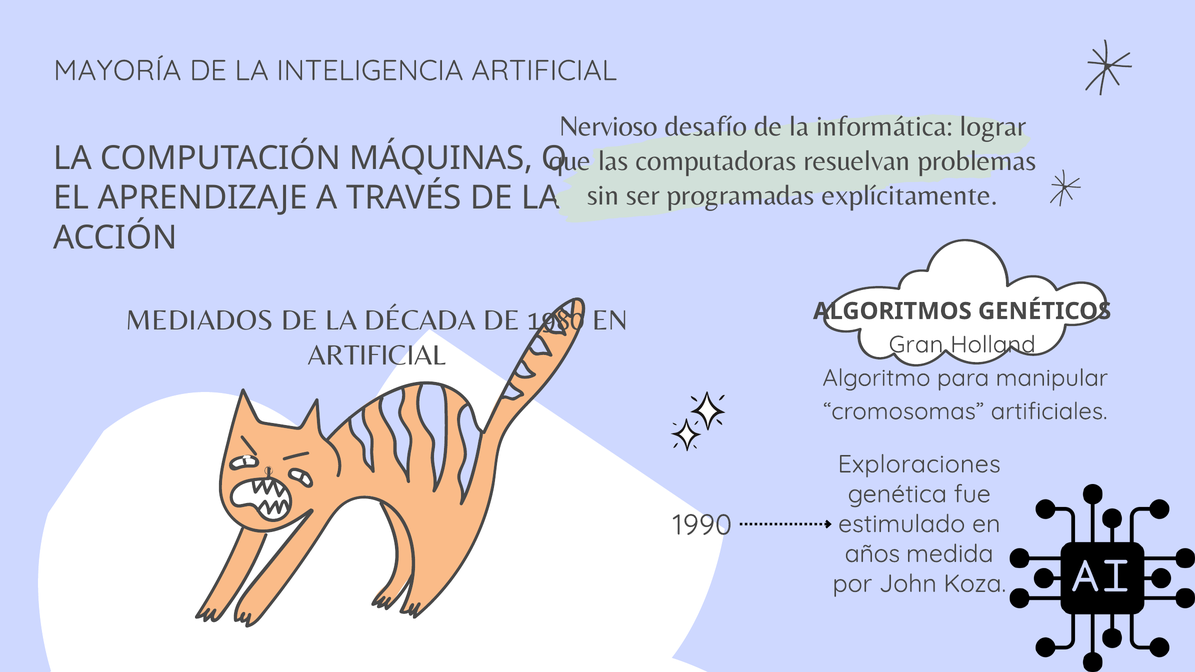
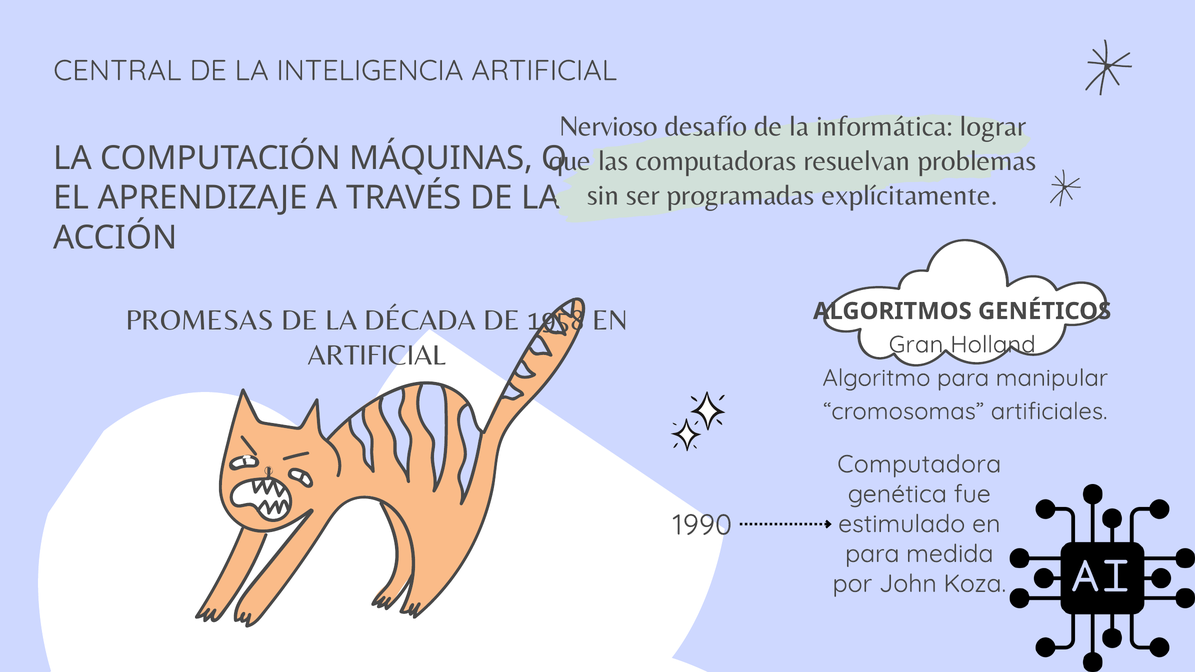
MAYORÍA: MAYORÍA -> CENTRAL (117, 71)
MEDIADOS: MEDIADOS -> PROMESAS (200, 321)
1980: 1980 -> 1958 (556, 321)
Exploraciones: Exploraciones -> Computadora (919, 464)
años: años -> para (872, 554)
